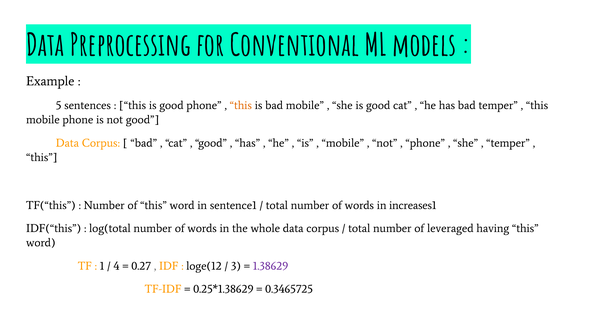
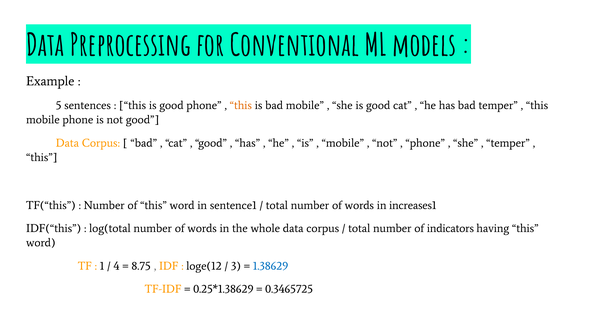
leveraged: leveraged -> indicators (450, 228)
0.27: 0.27 -> 8.75 (141, 266)
1.38629 colour: purple -> blue (270, 266)
